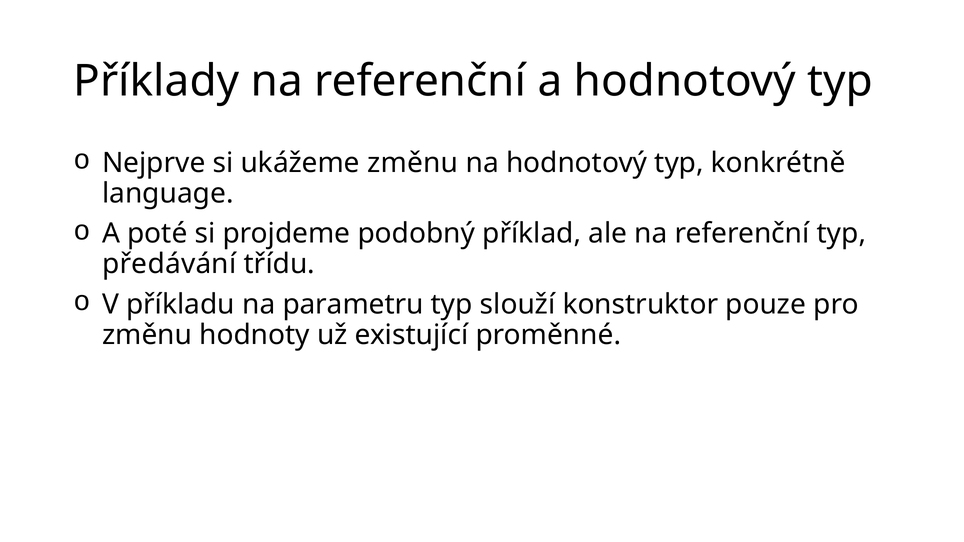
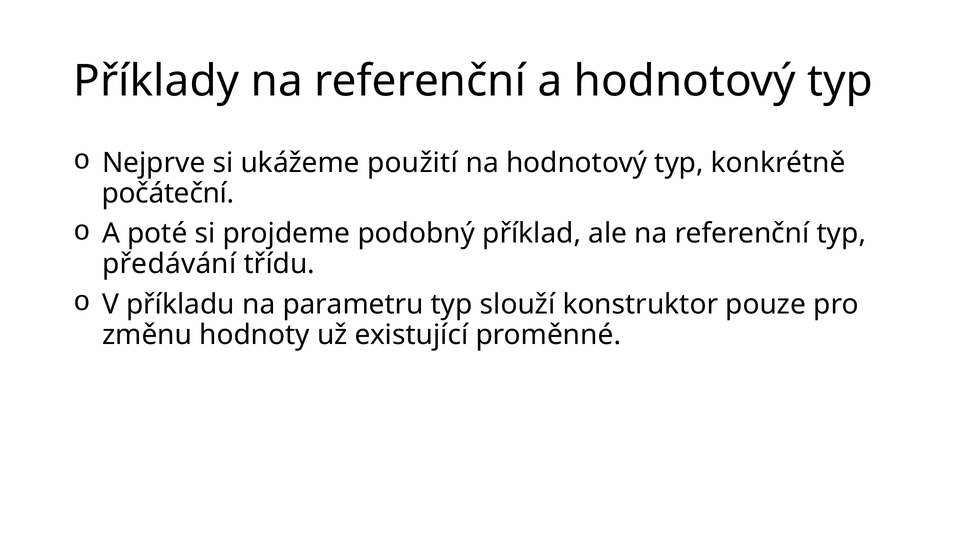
ukážeme změnu: změnu -> použití (413, 163)
language: language -> počáteční (168, 193)
